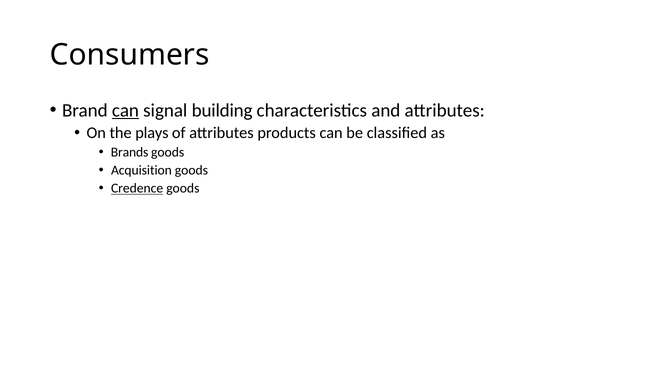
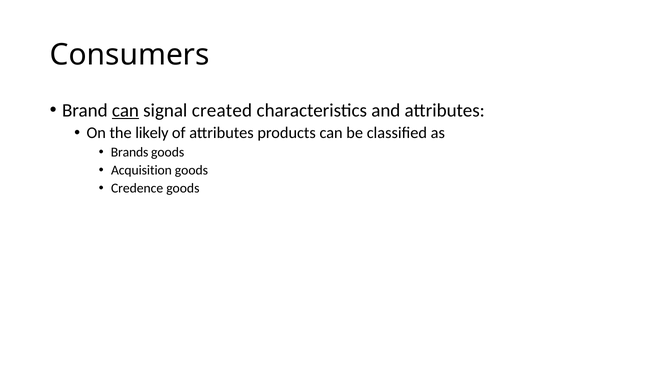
building: building -> created (222, 110)
plays: plays -> likely (152, 133)
Credence underline: present -> none (137, 189)
